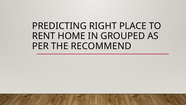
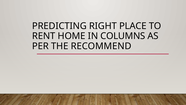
GROUPED: GROUPED -> COLUMNS (123, 36)
